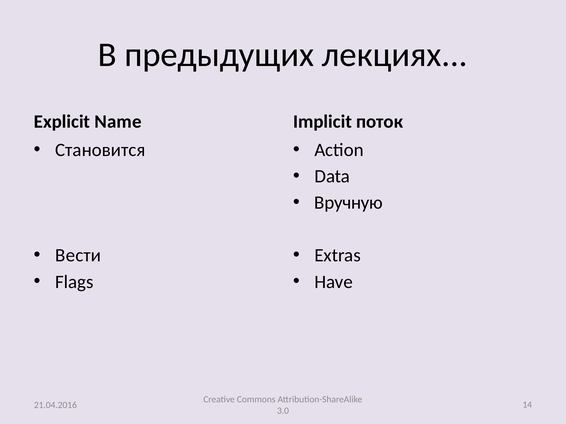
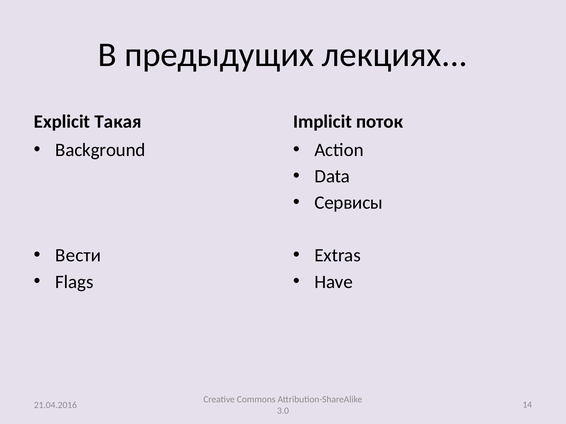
Name: Name -> Такая (118, 122)
Становится: Становится -> Background (100, 150)
Вручную: Вручную -> Сервисы (349, 203)
